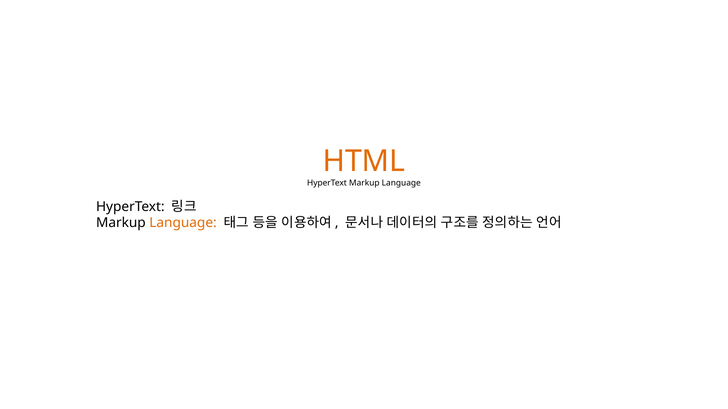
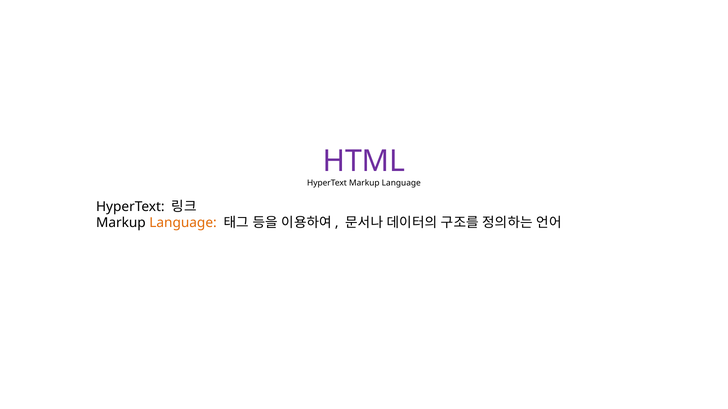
HTML colour: orange -> purple (364, 162)
